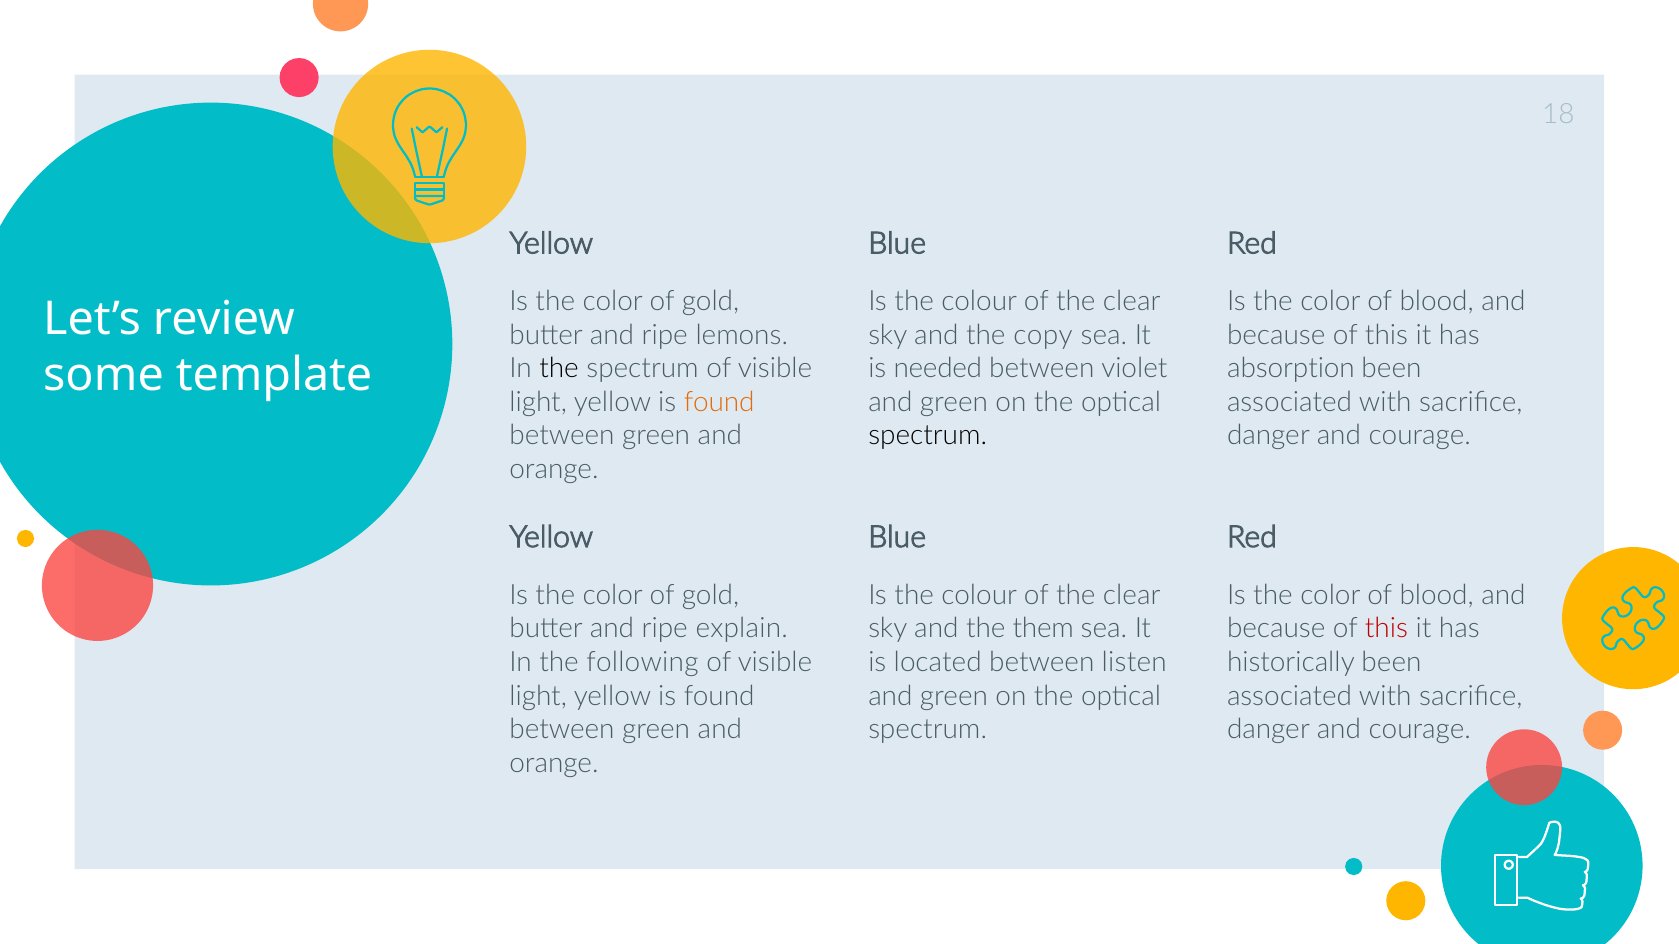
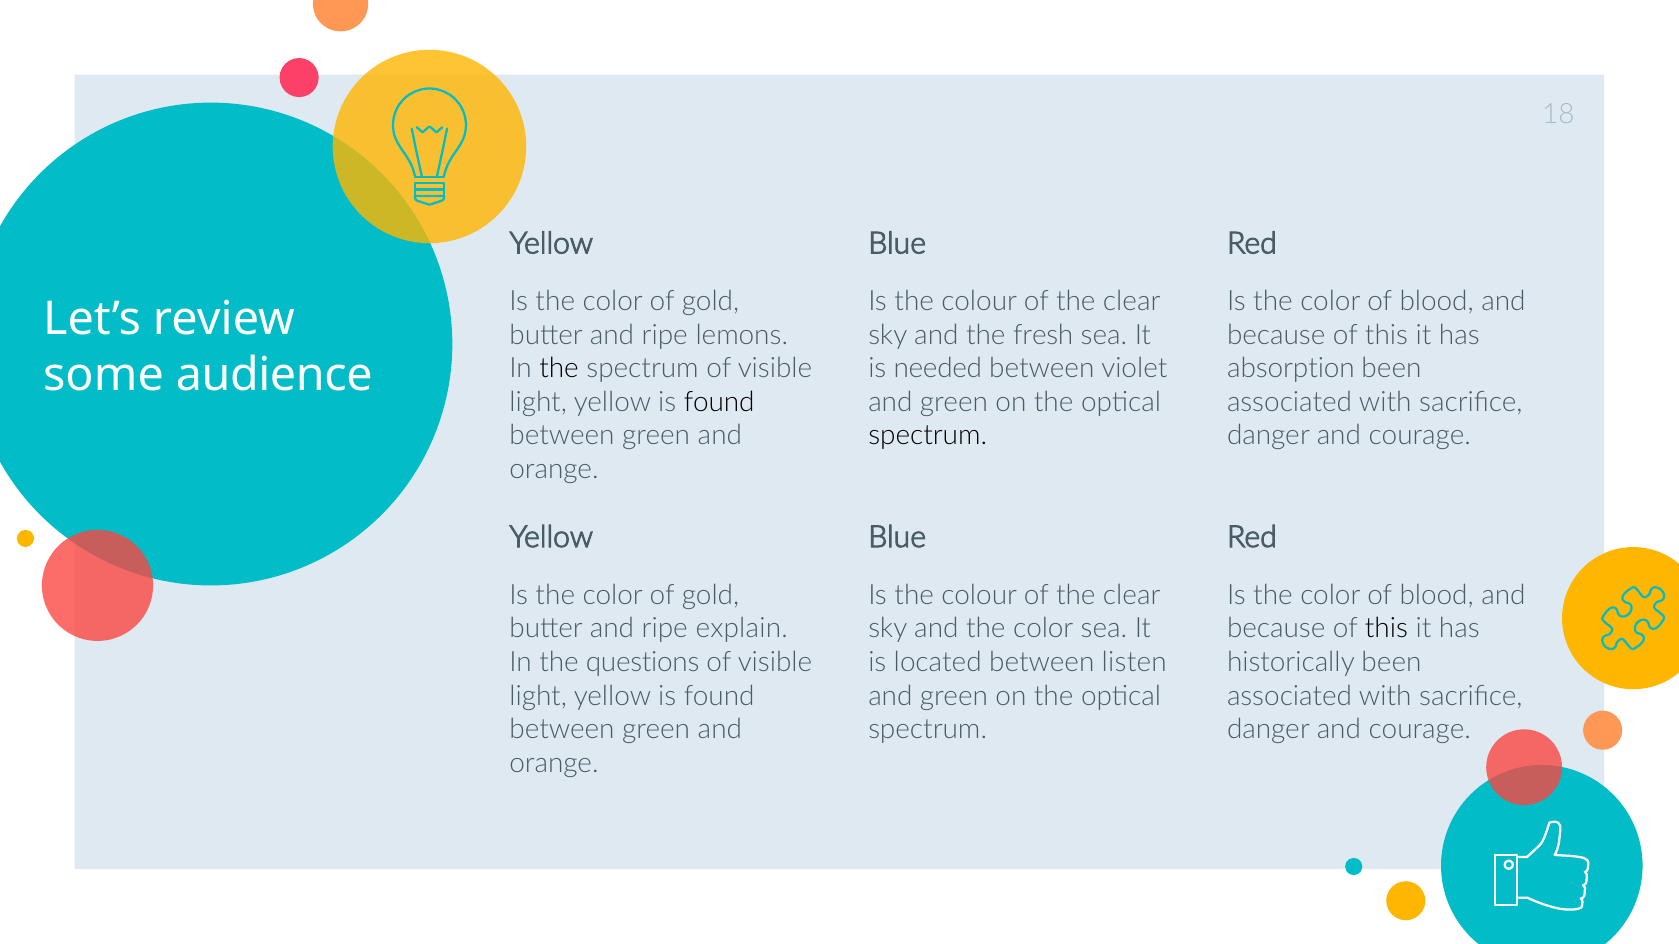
copy: copy -> fresh (1043, 335)
template: template -> audience (274, 375)
found colour: orange -> black (719, 402)
and the them: them -> color (1043, 629)
this colour: red -> black (1386, 629)
following: following -> questions (643, 663)
